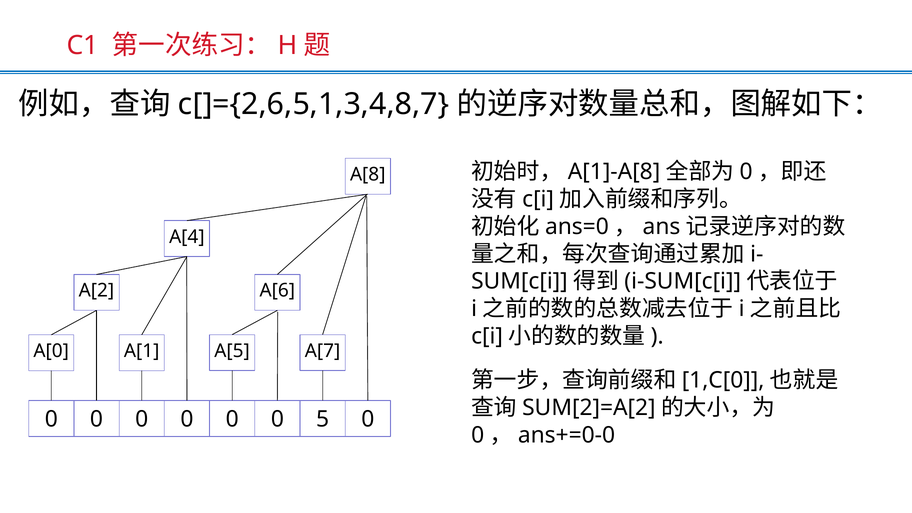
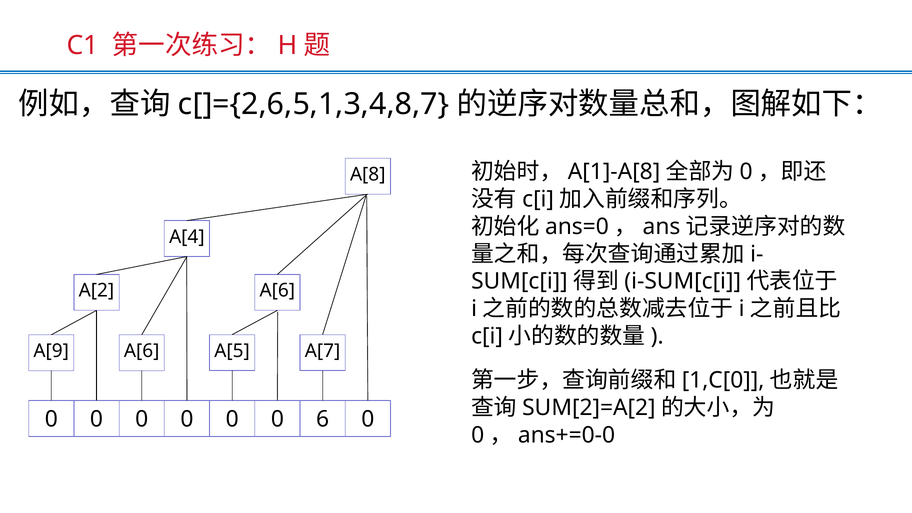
A[0: A[0 -> A[9 (51, 351)
A[1: A[1 -> A[6 (142, 351)
5: 5 -> 6 (323, 419)
